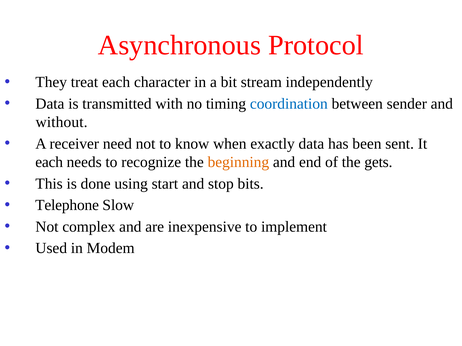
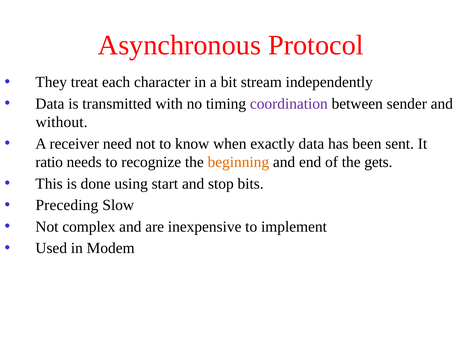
coordination colour: blue -> purple (289, 104)
each: each -> ratio (49, 162)
Telephone: Telephone -> Preceding (67, 205)
